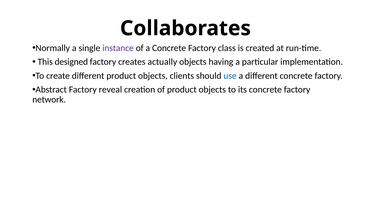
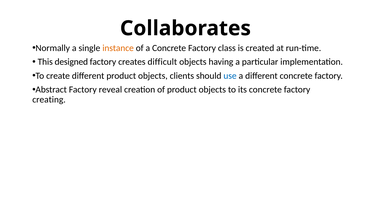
instance colour: purple -> orange (118, 48)
actually: actually -> difficult (162, 62)
network: network -> creating (49, 100)
